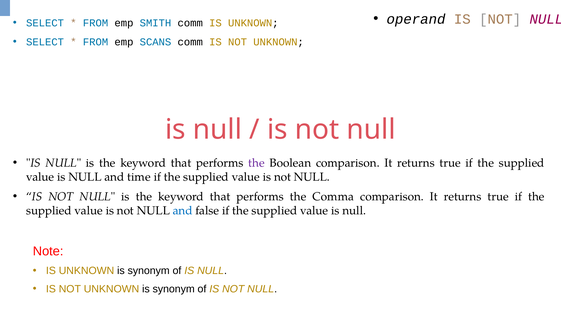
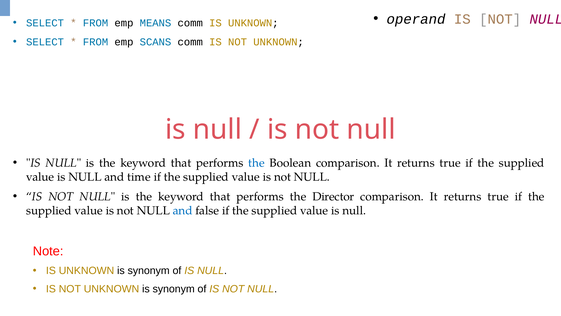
SMITH: SMITH -> MEANS (155, 23)
the colour: purple -> blue (256, 163)
Comma: Comma -> Director (333, 196)
